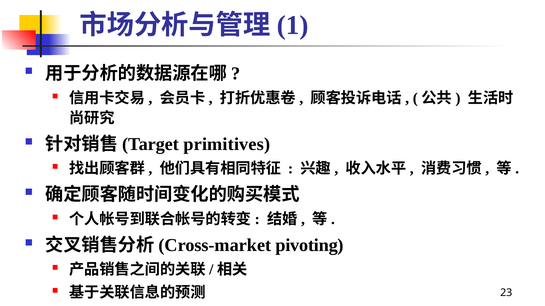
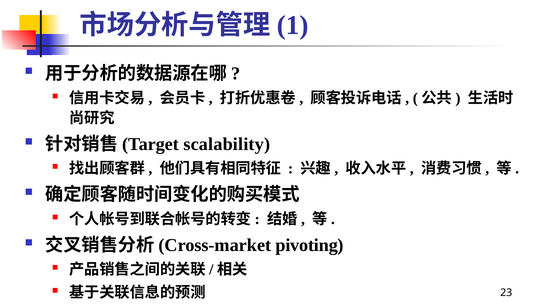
primitives: primitives -> scalability (227, 144)
